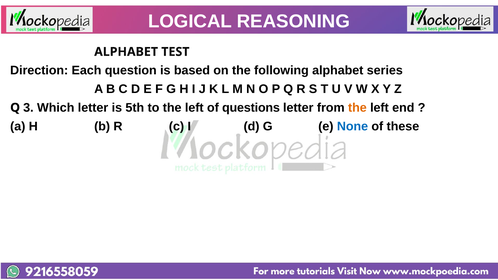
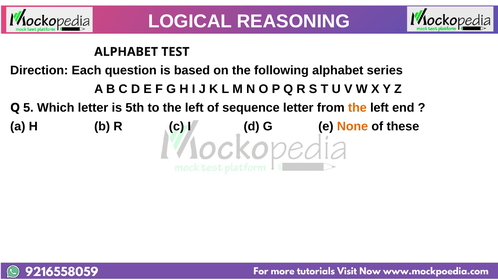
3: 3 -> 5 (28, 108)
questions: questions -> sequence (251, 108)
None colour: blue -> orange (352, 126)
